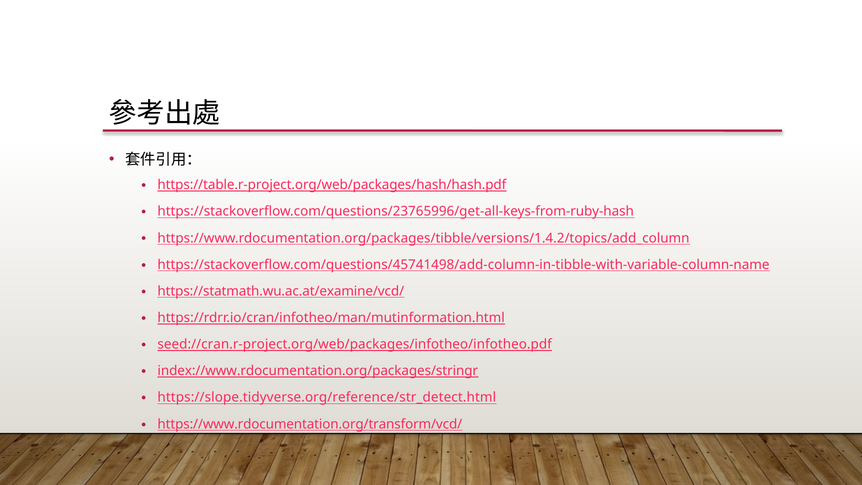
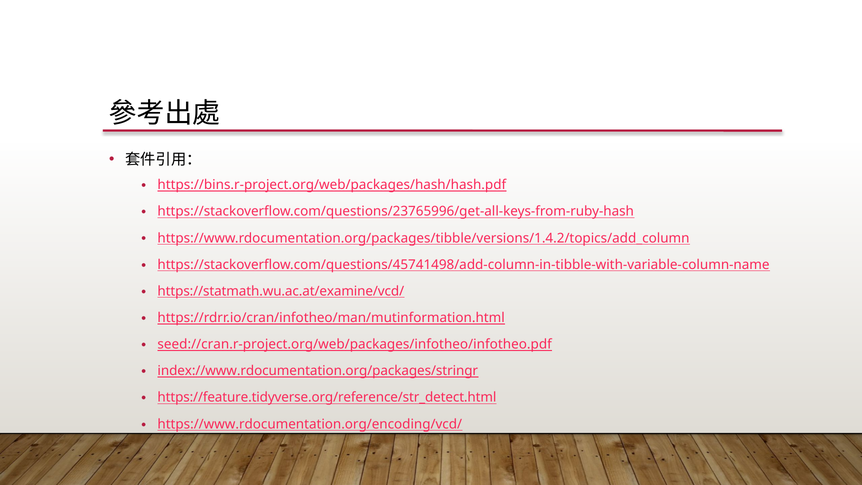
https://table.r-project.org/web/packages/hash/hash.pdf: https://table.r-project.org/web/packages/hash/hash.pdf -> https://bins.r-project.org/web/packages/hash/hash.pdf (332, 185)
https://slope.tidyverse.org/reference/str_detect.html: https://slope.tidyverse.org/reference/str_detect.html -> https://feature.tidyverse.org/reference/str_detect.html (327, 397)
https://www.rdocumentation.org/transform/vcd/: https://www.rdocumentation.org/transform/vcd/ -> https://www.rdocumentation.org/encoding/vcd/ (310, 424)
